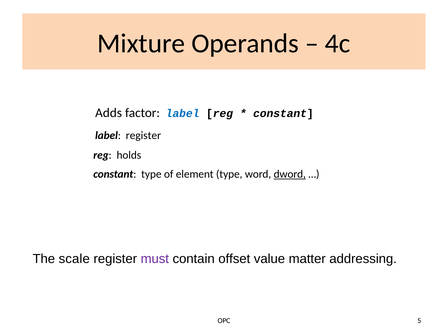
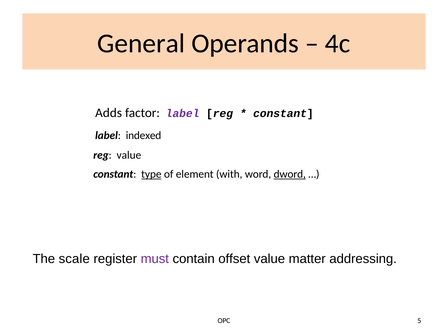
Mixture: Mixture -> General (141, 43)
label colour: blue -> purple (183, 113)
label register: register -> indexed (144, 136)
reg holds: holds -> value (129, 155)
type underline: none -> present (151, 174)
element type: type -> with (229, 174)
